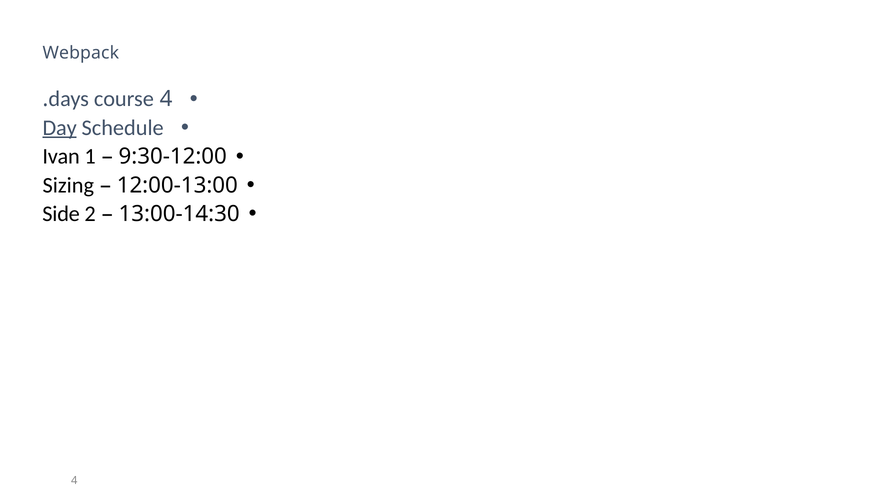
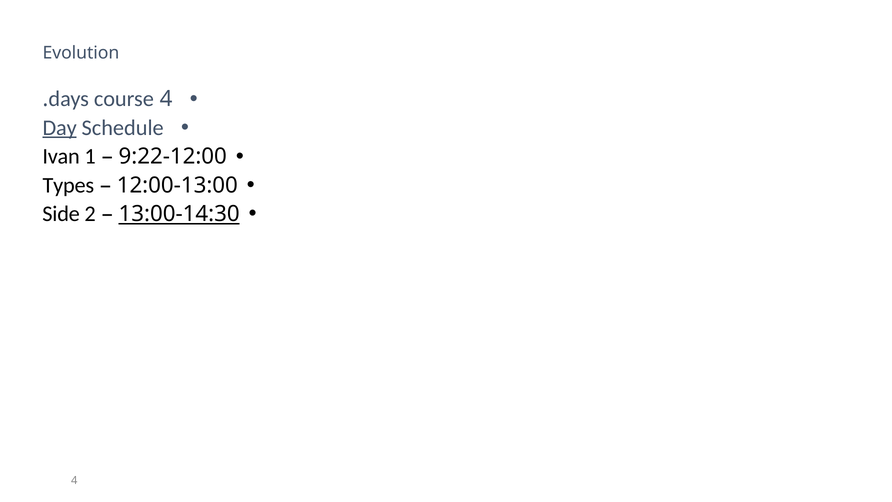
Webpack: Webpack -> Evolution (81, 53)
9:30-12:00: 9:30-12:00 -> 9:22-12:00 (173, 156)
Sizing: Sizing -> Types (68, 185)
13:00-14:30 underline: none -> present (179, 214)
